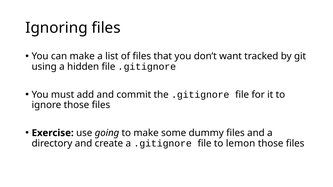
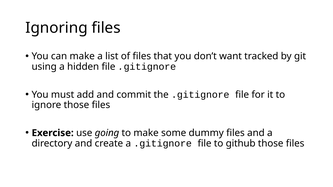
lemon: lemon -> github (241, 144)
